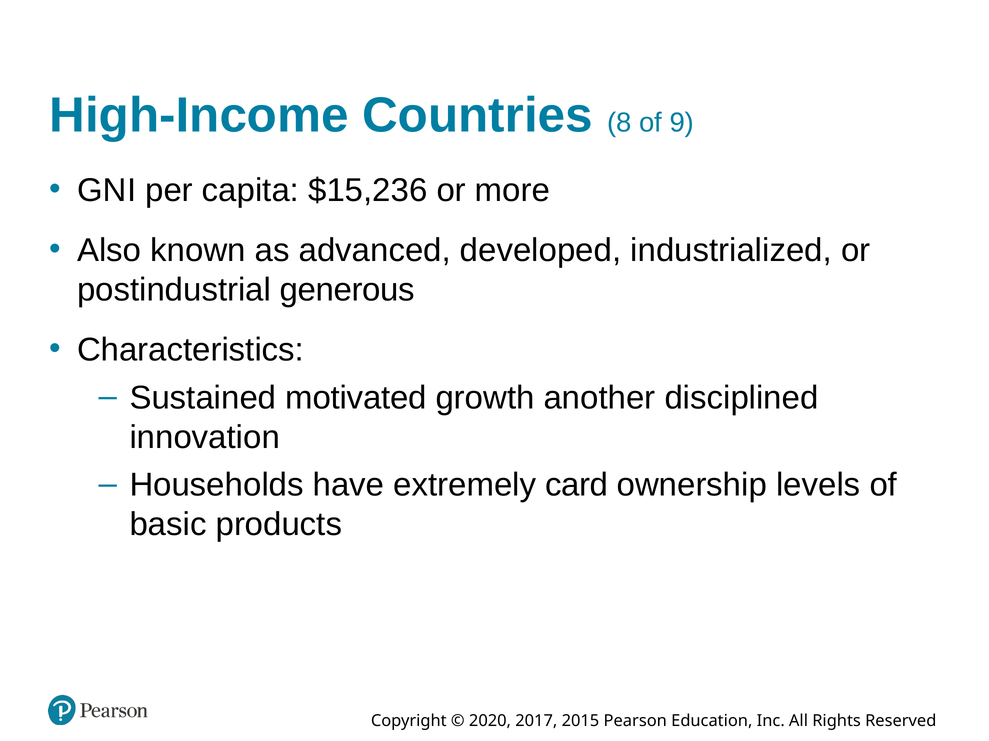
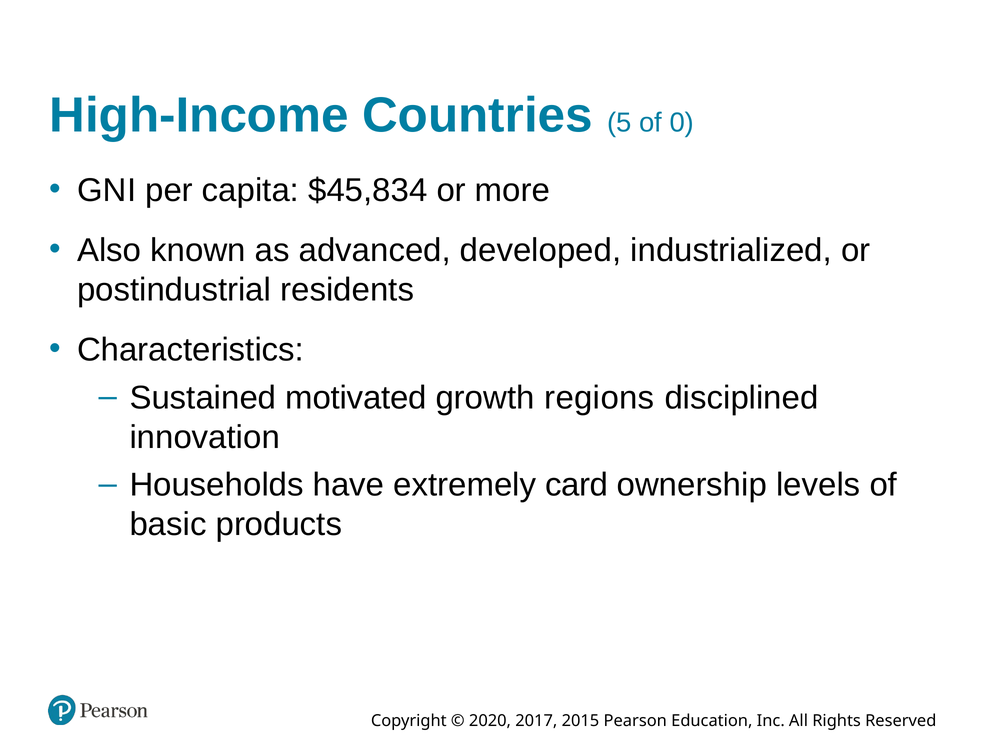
8: 8 -> 5 (619, 123)
9: 9 -> 0 (682, 123)
$15,236: $15,236 -> $45,834 (368, 190)
generous: generous -> residents (347, 290)
another: another -> regions (599, 398)
